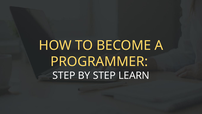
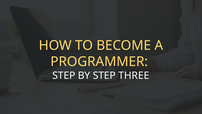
LEARN: LEARN -> THREE (134, 75)
